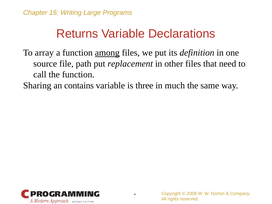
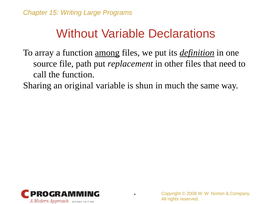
Returns: Returns -> Without (77, 34)
definition underline: none -> present (197, 53)
contains: contains -> original (79, 85)
three: three -> shun (144, 85)
